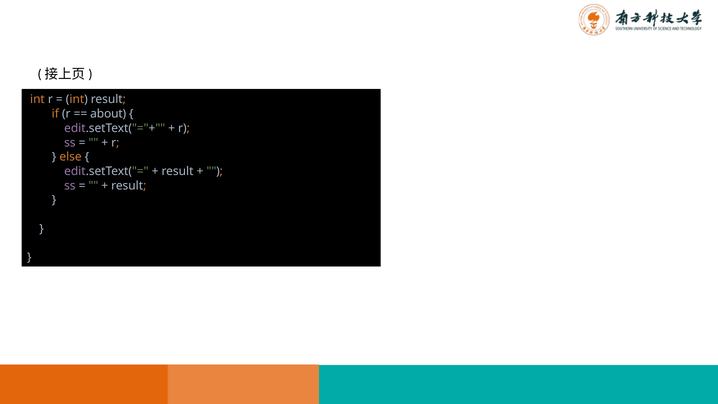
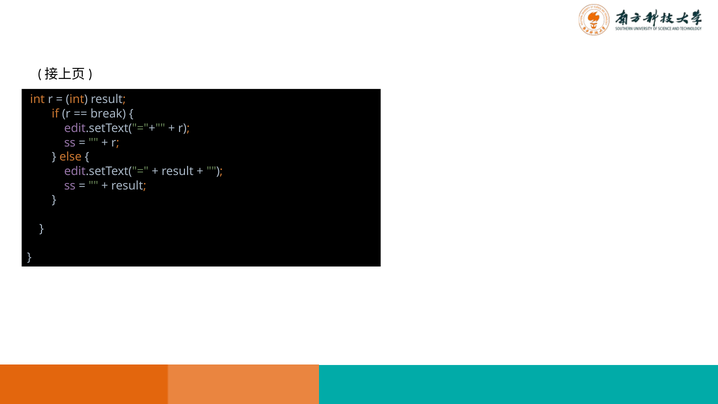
about: about -> break (108, 114)
